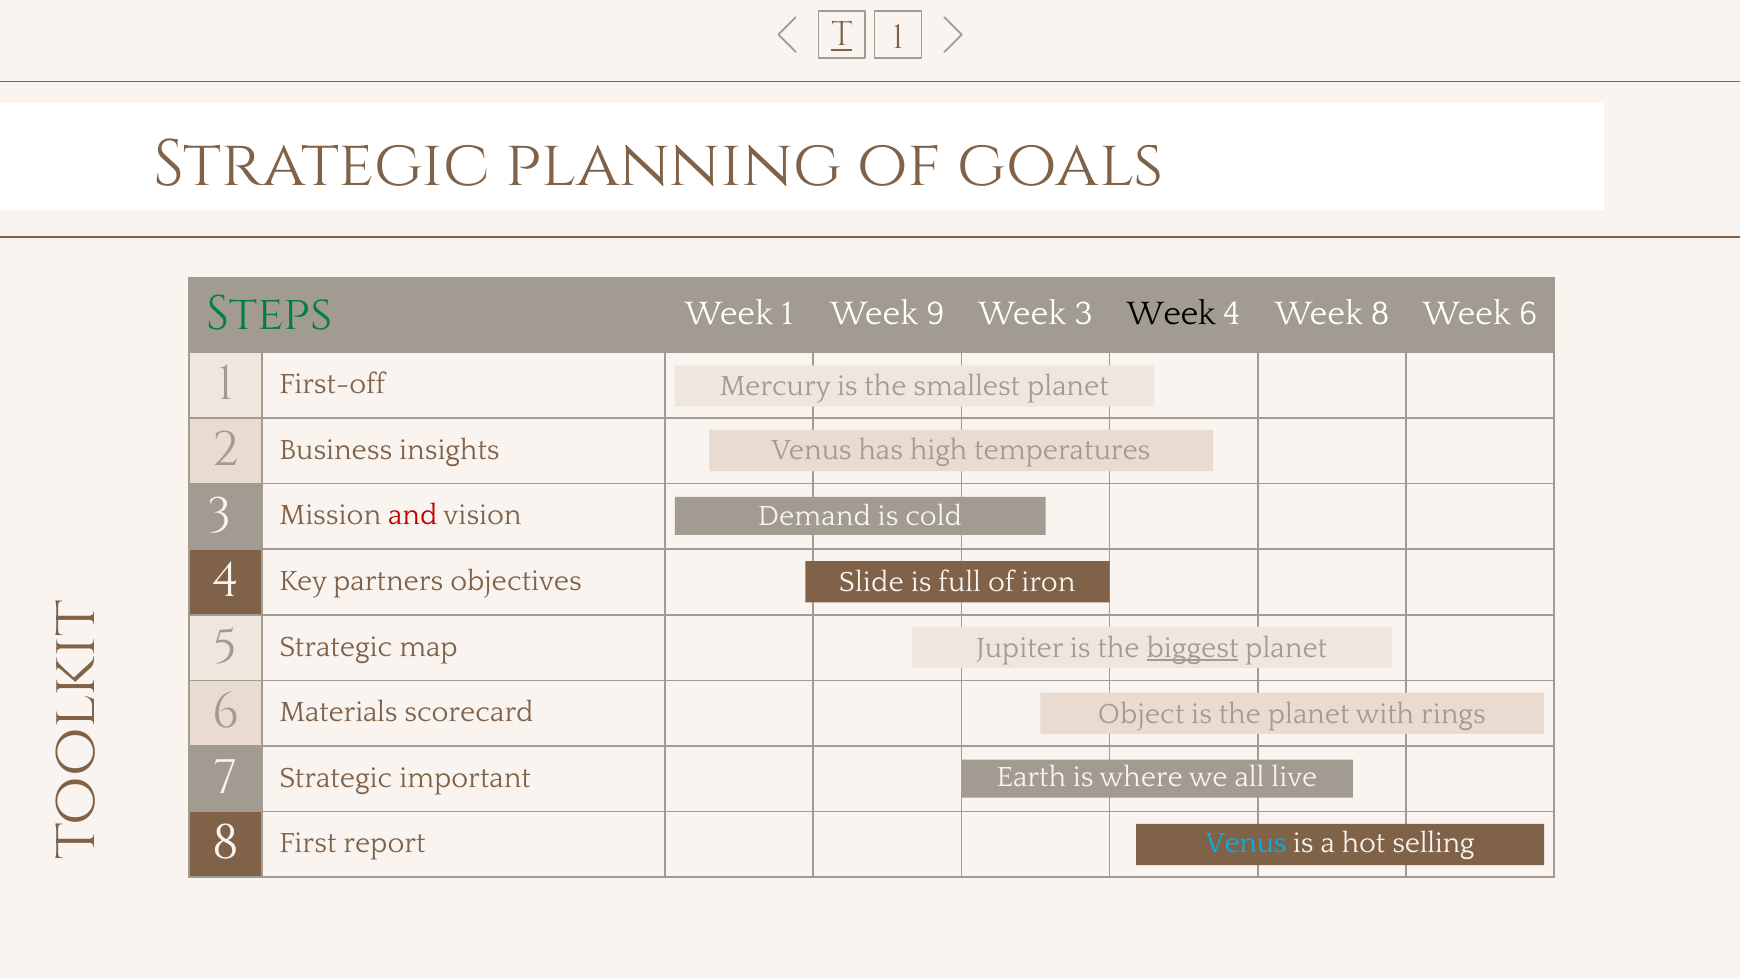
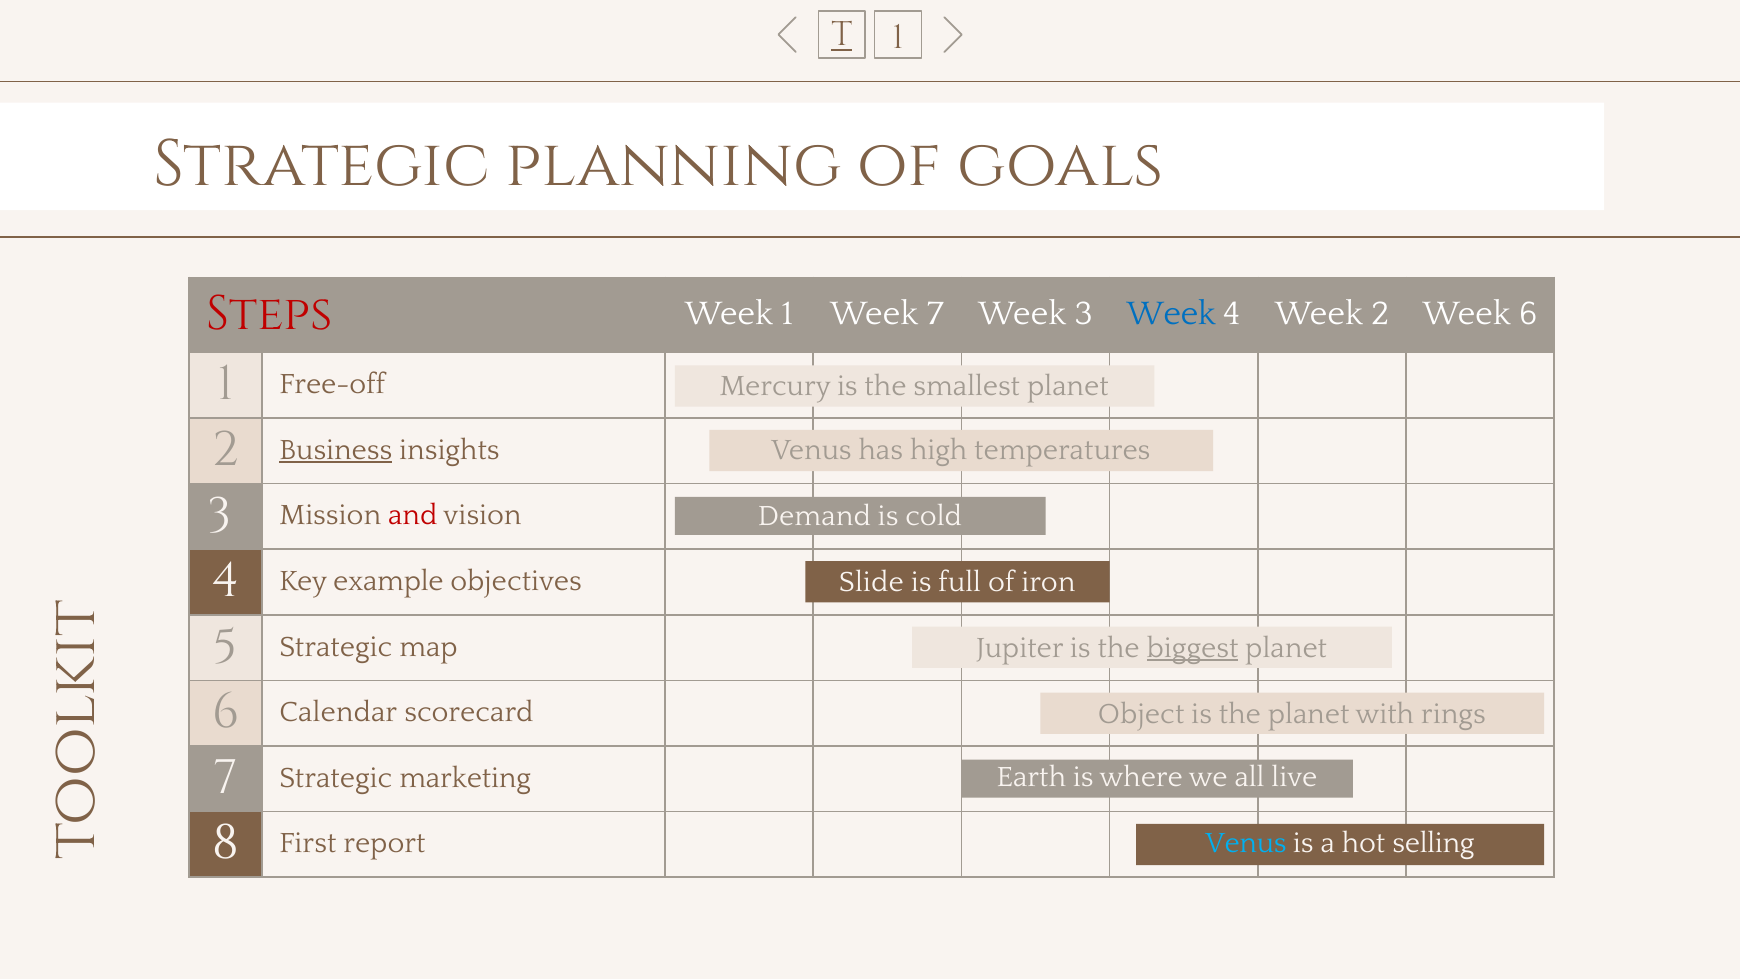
Steps colour: green -> red (269, 314)
Week 9: 9 -> 7 (935, 314)
Week colour: black -> blue (1171, 314)
Week 8: 8 -> 2 (1380, 314)
First-off: First-off -> Free-off (332, 384)
Business underline: none -> present (336, 450)
partners: partners -> example (388, 581)
Materials: Materials -> Calendar (338, 712)
important: important -> marketing (465, 778)
